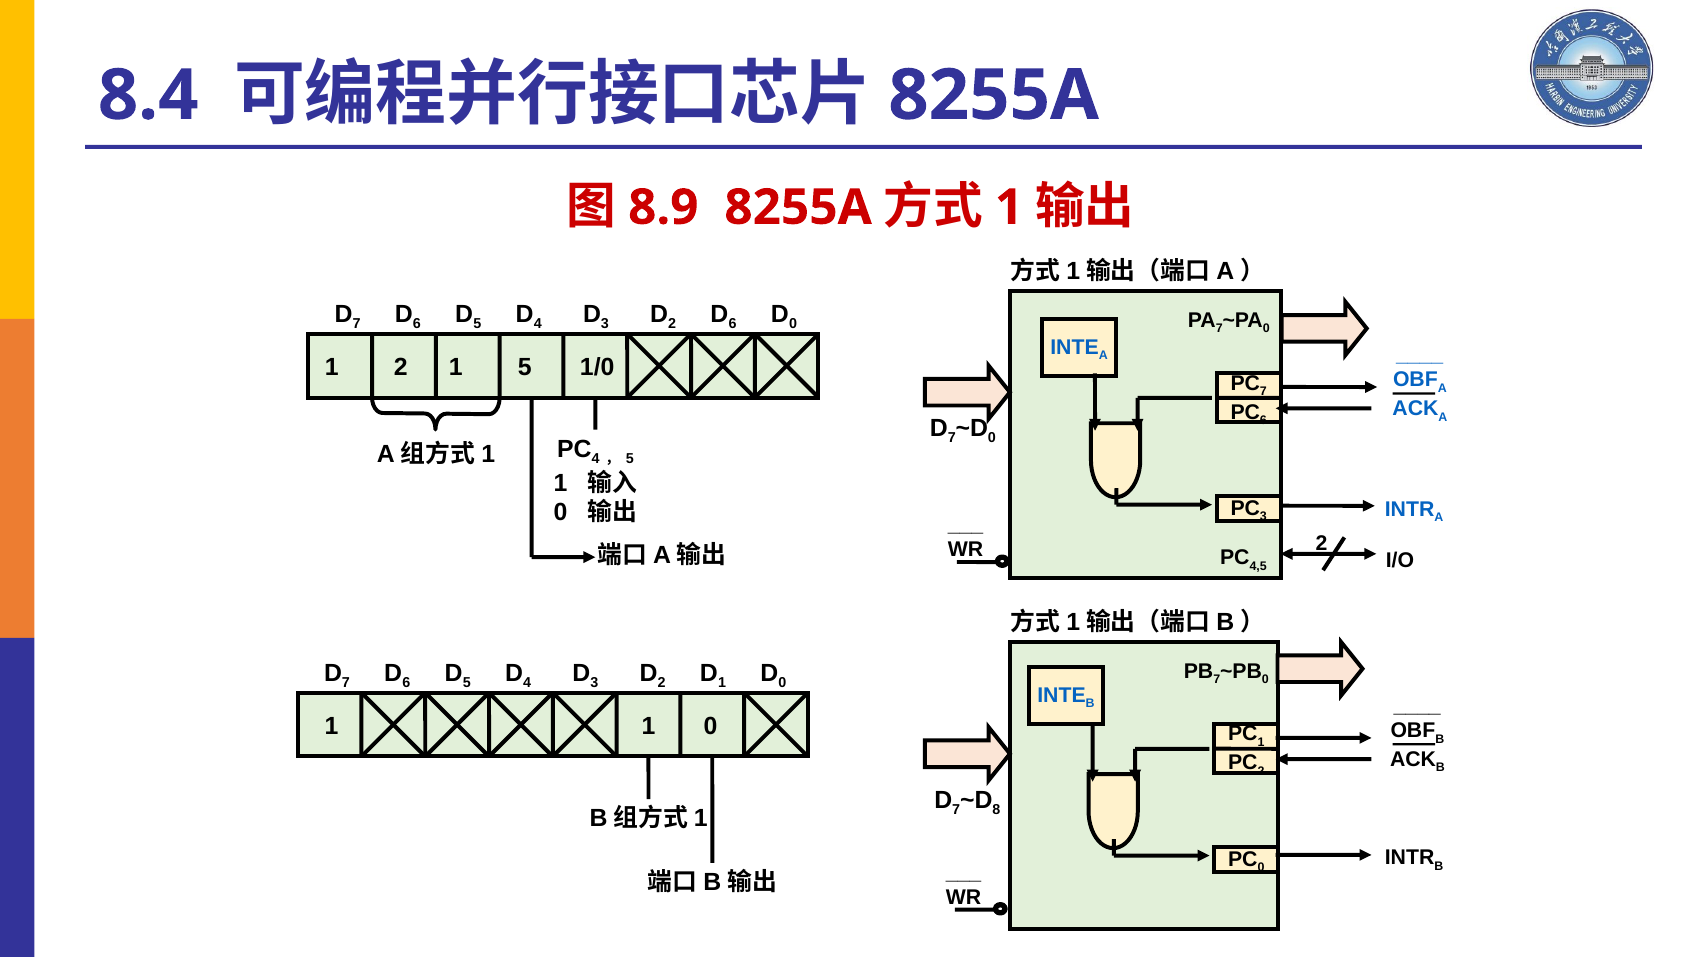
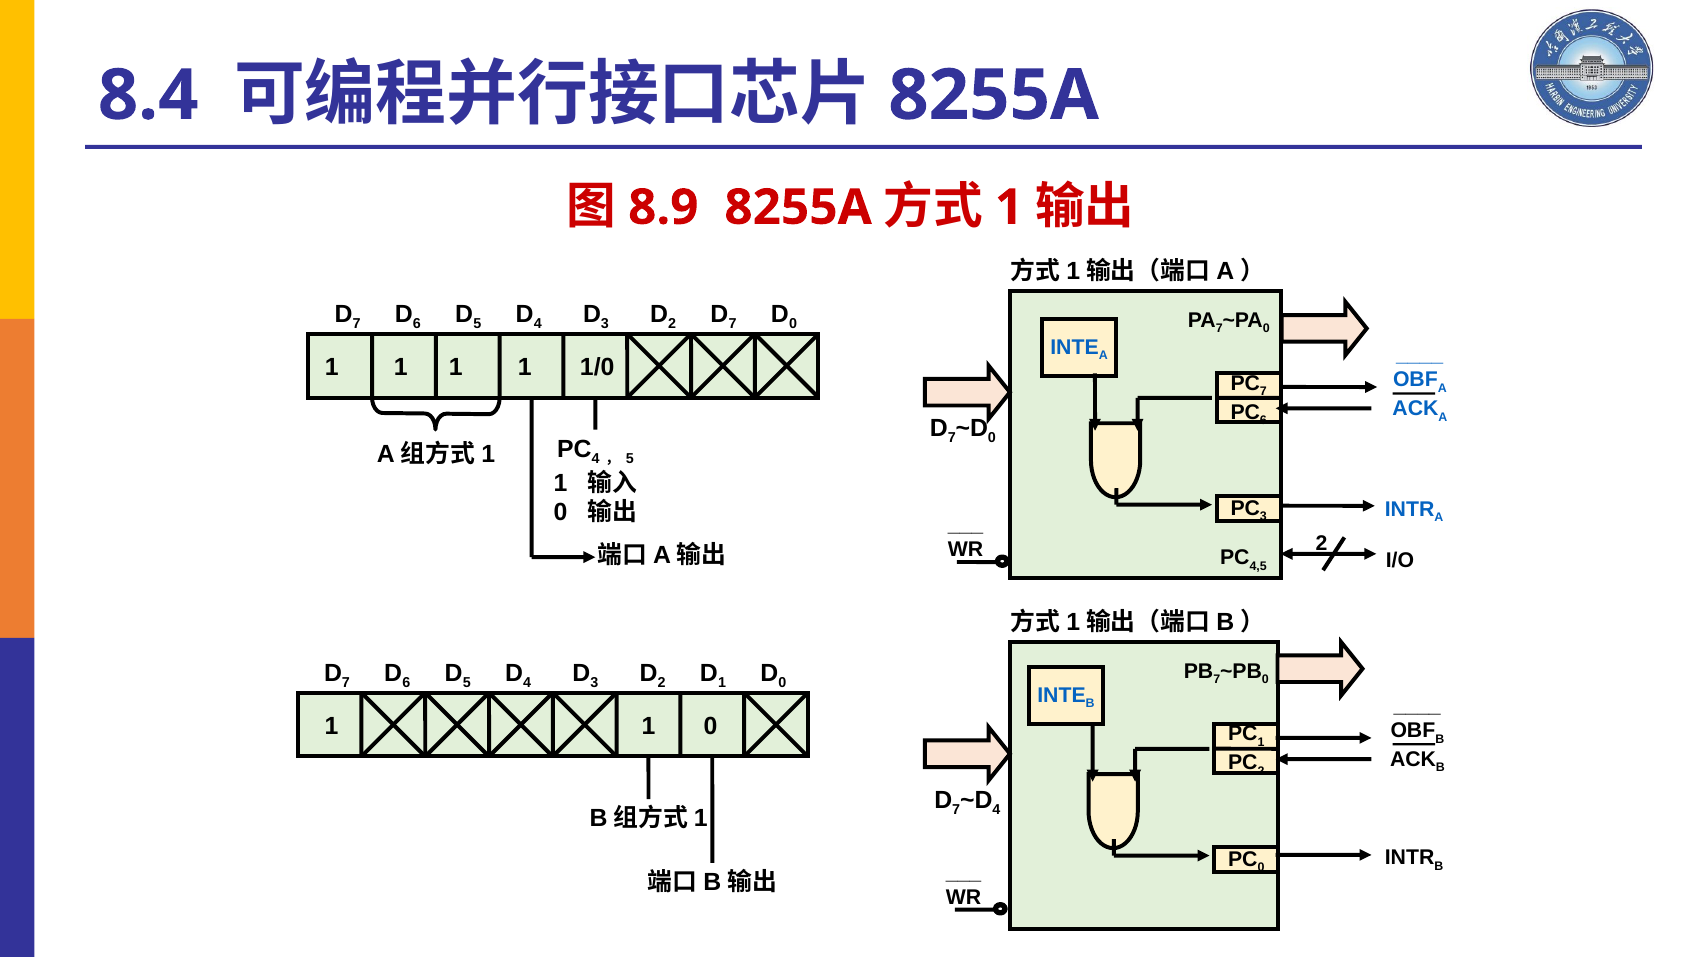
6: 6 -> 7 (733, 324)
2: 2 -> 1 (401, 367)
5: 5 -> 1 (525, 367)
8: 8 -> 4 (996, 809)
